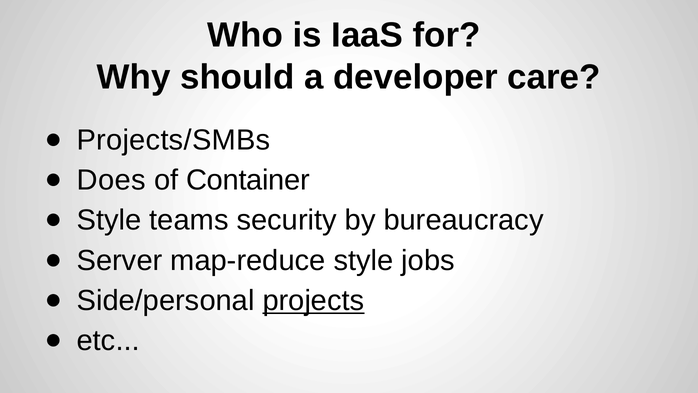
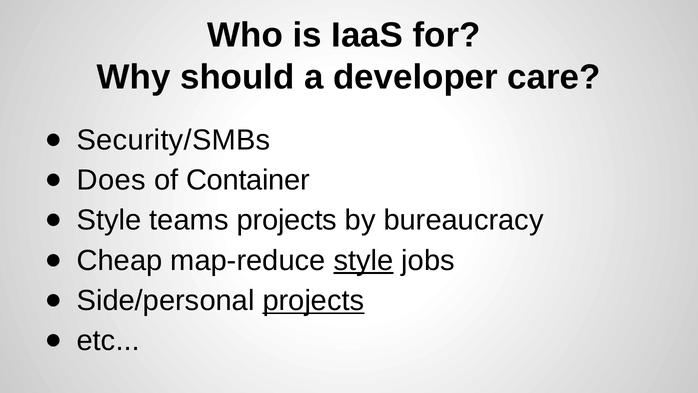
Projects/SMBs: Projects/SMBs -> Security/SMBs (174, 140)
teams security: security -> projects (287, 220)
Server: Server -> Cheap (120, 260)
style underline: none -> present (363, 260)
